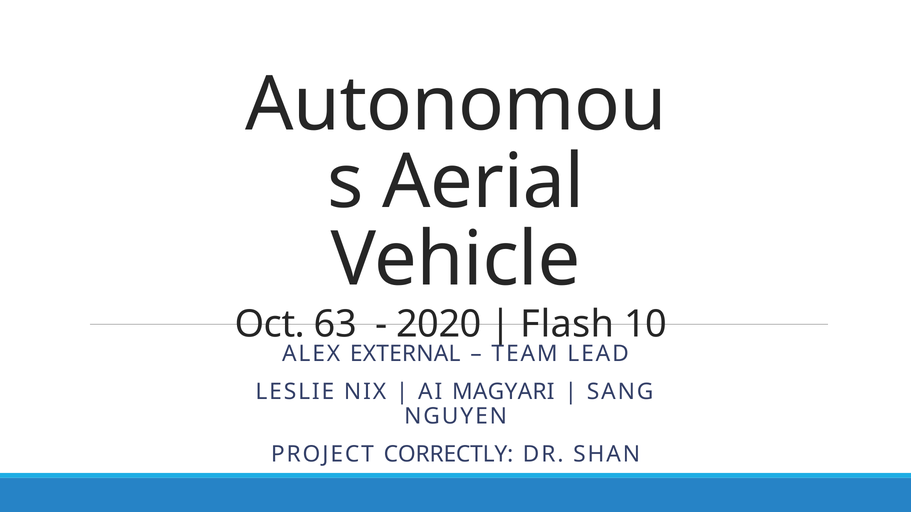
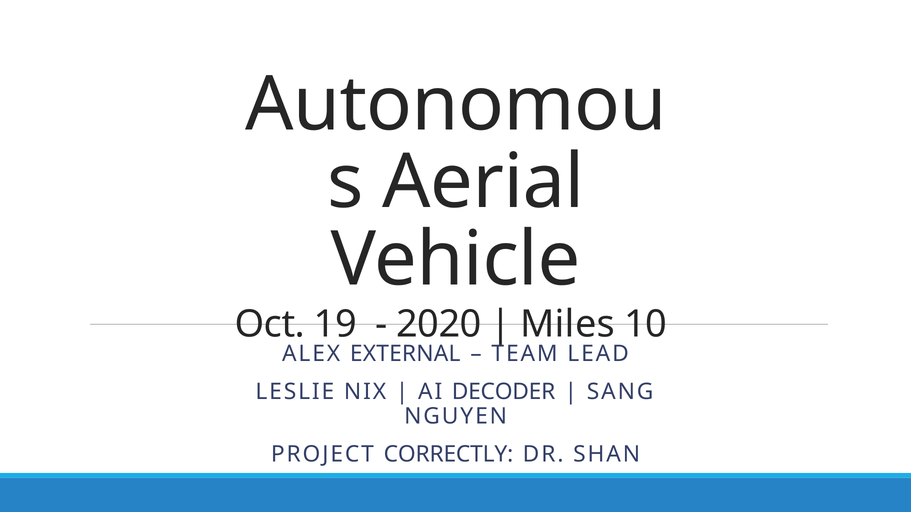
63: 63 -> 19 (335, 324)
Flash: Flash -> Miles (568, 324)
MAGYARI: MAGYARI -> DECODER (504, 392)
